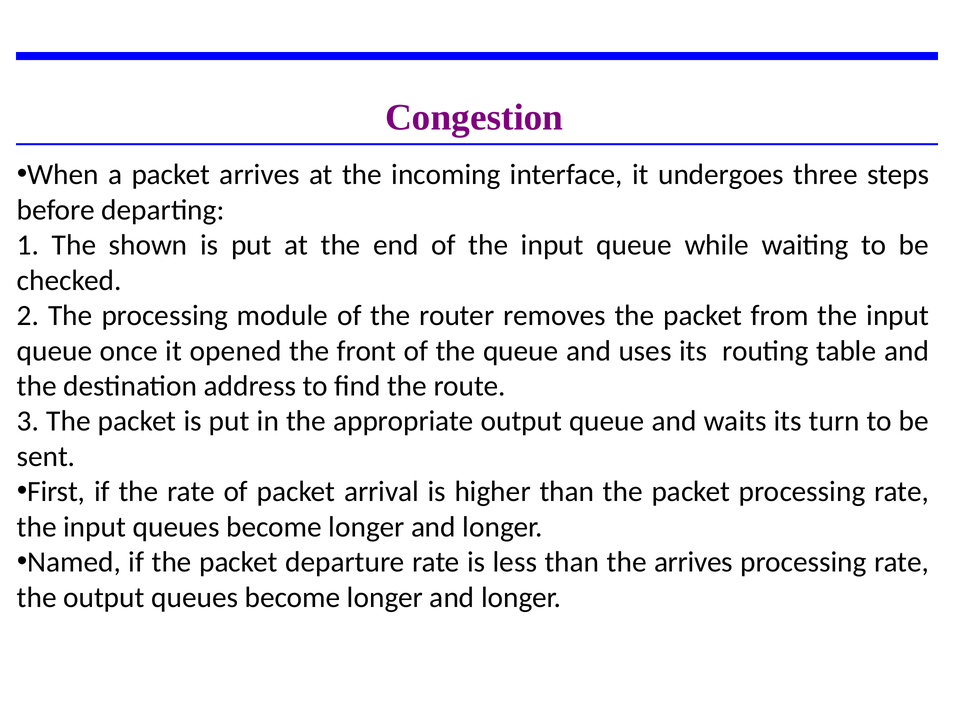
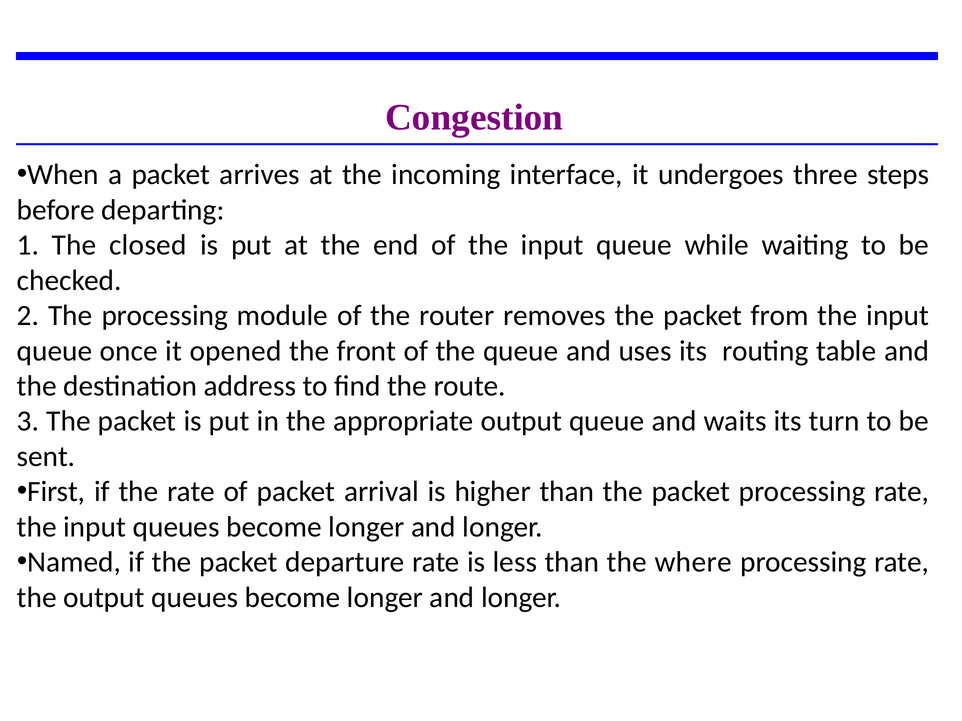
shown: shown -> closed (148, 245)
the arrives: arrives -> where (693, 563)
